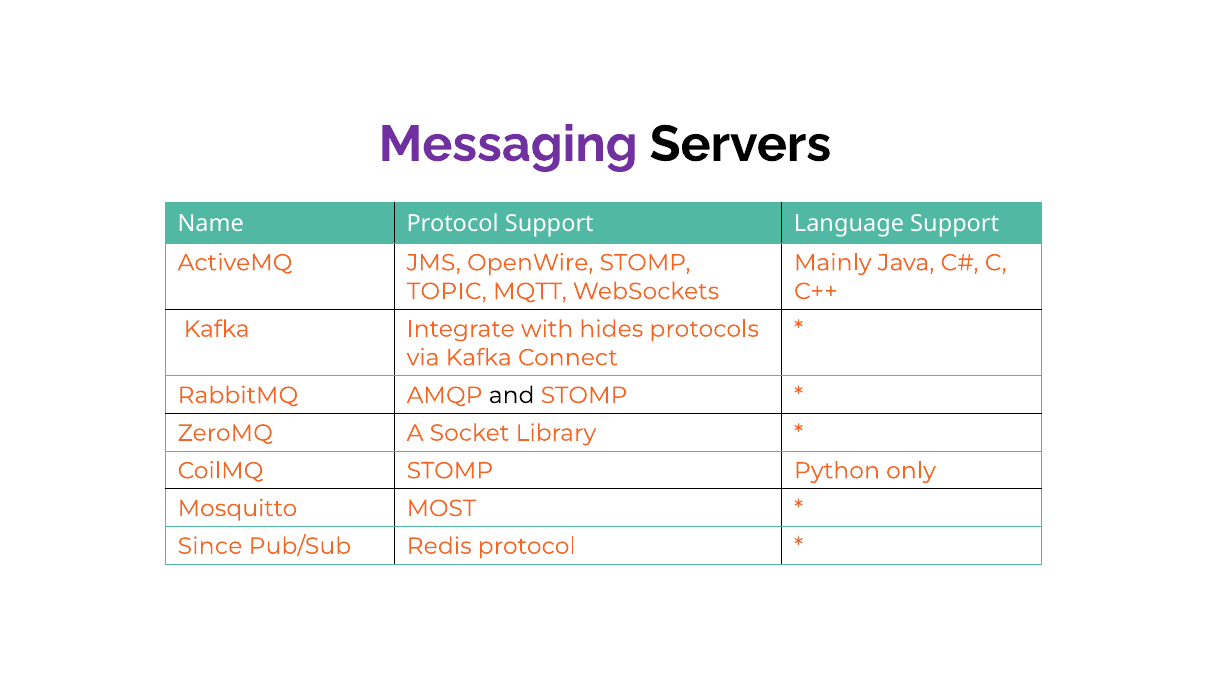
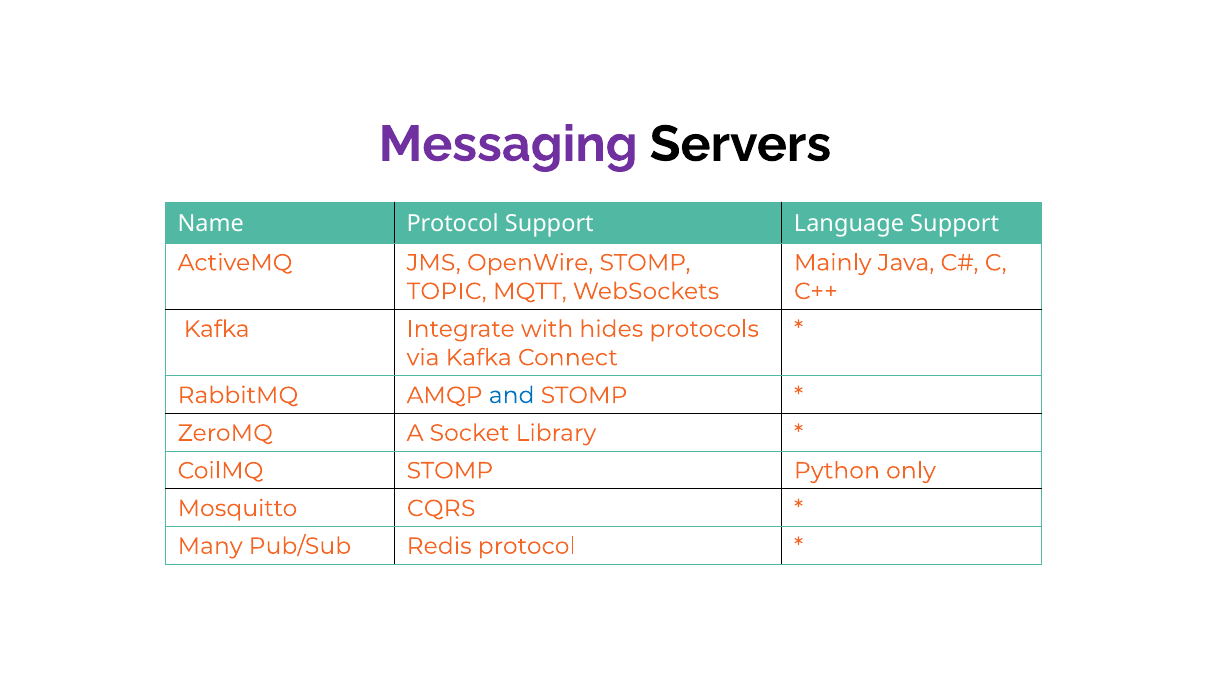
and colour: black -> blue (512, 395)
MOST: MOST -> CQRS (441, 508)
Since: Since -> Many (210, 546)
